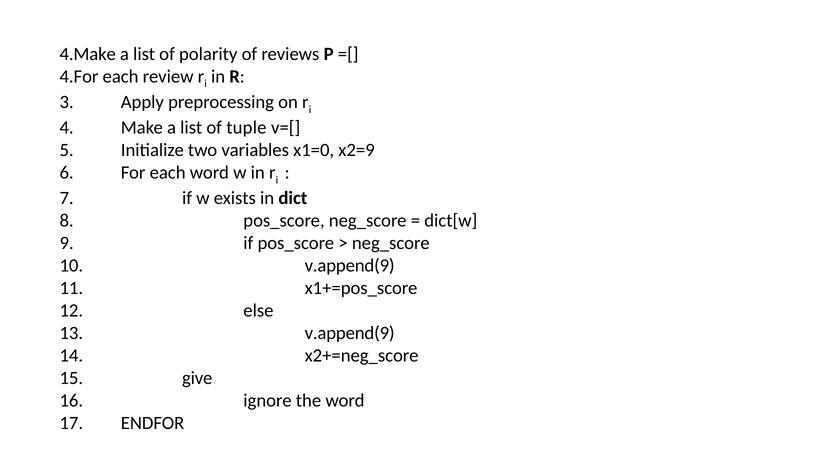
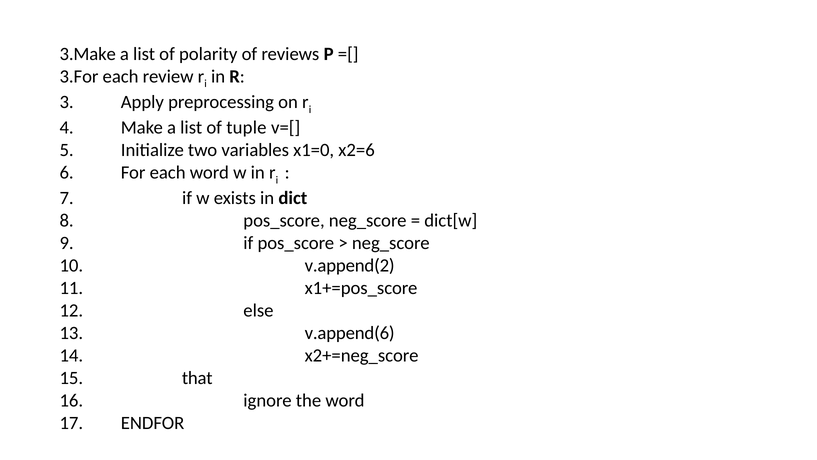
4.Make: 4.Make -> 3.Make (88, 54)
4.For: 4.For -> 3.For (79, 77)
x2=9: x2=9 -> x2=6 (357, 150)
10 v.append(9: v.append(9 -> v.append(2 (350, 265)
13 v.append(9: v.append(9 -> v.append(6 (350, 333)
give: give -> that (197, 378)
